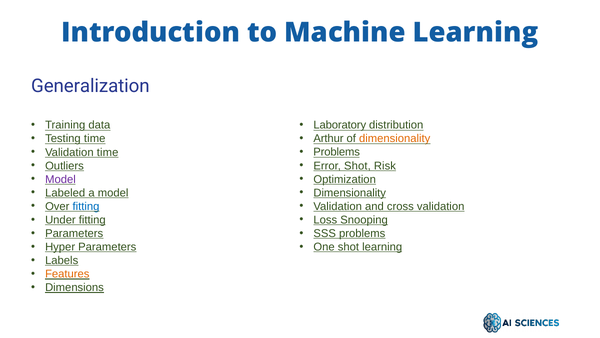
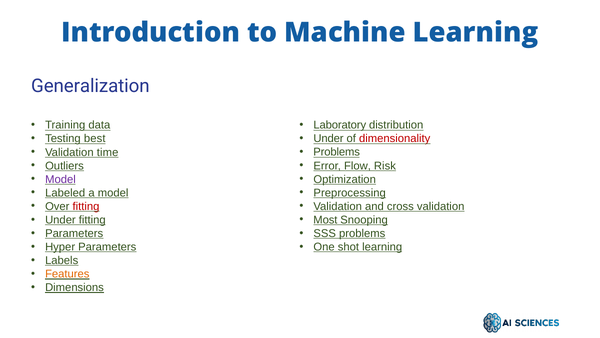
Testing time: time -> best (95, 139)
Arthur: Arthur -> Under (329, 139)
dimensionality colour: orange -> red (395, 139)
Error Shot: Shot -> Flow (357, 166)
Dimensionality: Dimensionality -> Preprocessing (350, 193)
fitting colour: blue -> red (86, 206)
Loss: Loss -> Most (325, 220)
